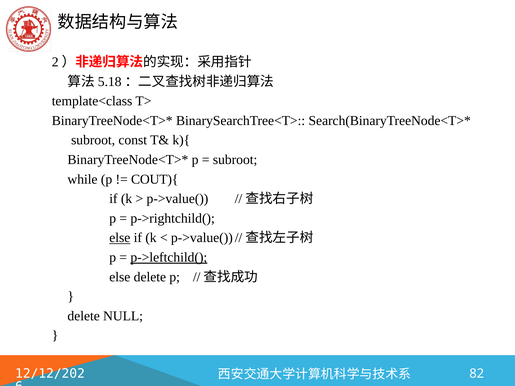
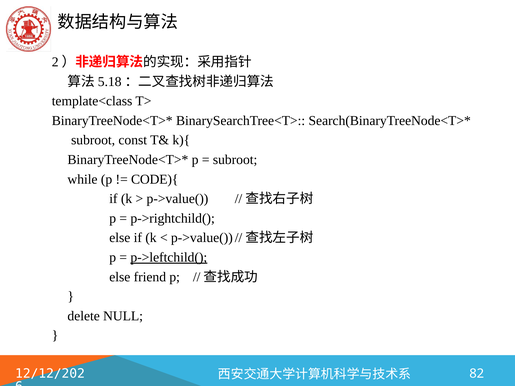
COUT){: COUT){ -> CODE){ (155, 179)
else underline: present -> none (120, 238)
else delete: delete -> friend (150, 277)
